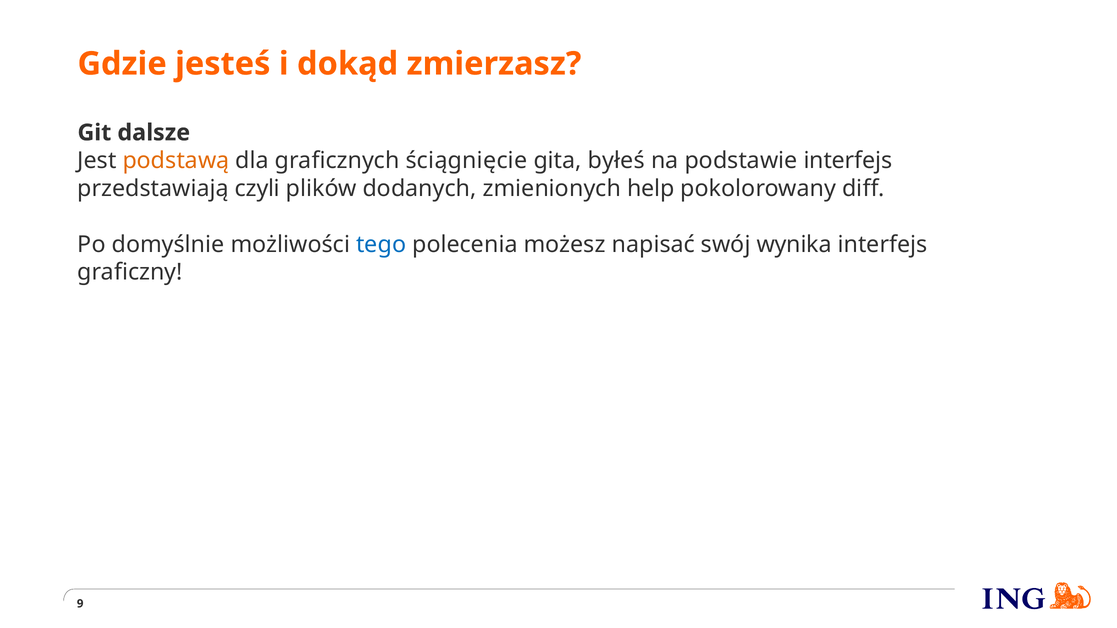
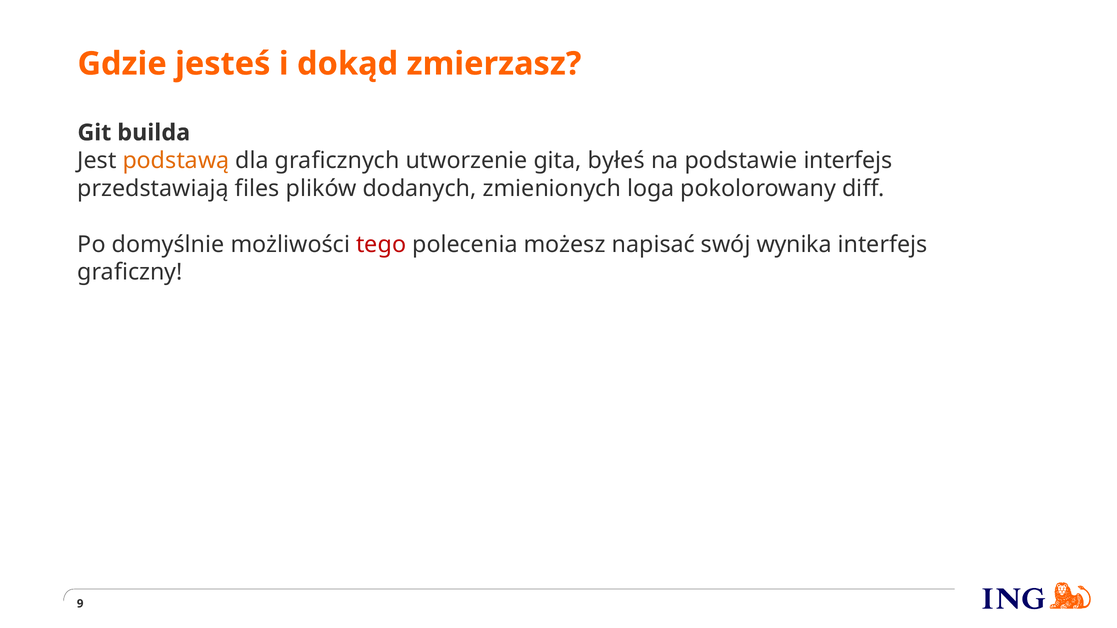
dalsze: dalsze -> builda (154, 133)
ściągnięcie: ściągnięcie -> utworzenie (467, 161)
czyli: czyli -> files (257, 189)
help: help -> loga (651, 189)
tego colour: blue -> red (381, 244)
